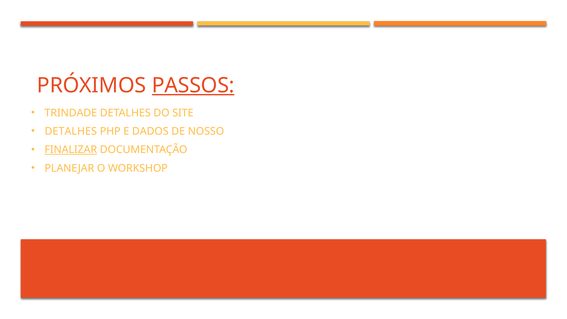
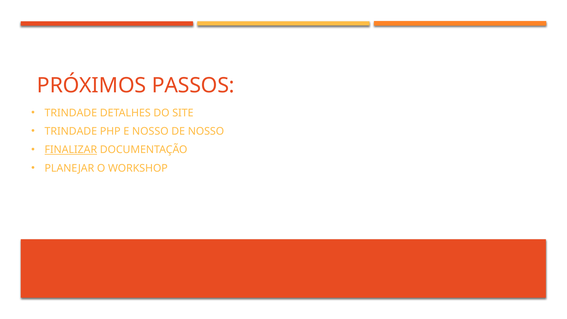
PASSOS underline: present -> none (193, 86)
DETALHES: DETALHES -> TRINDADE (71, 131)
E DADOS: DADOS -> NOSSO (150, 131)
